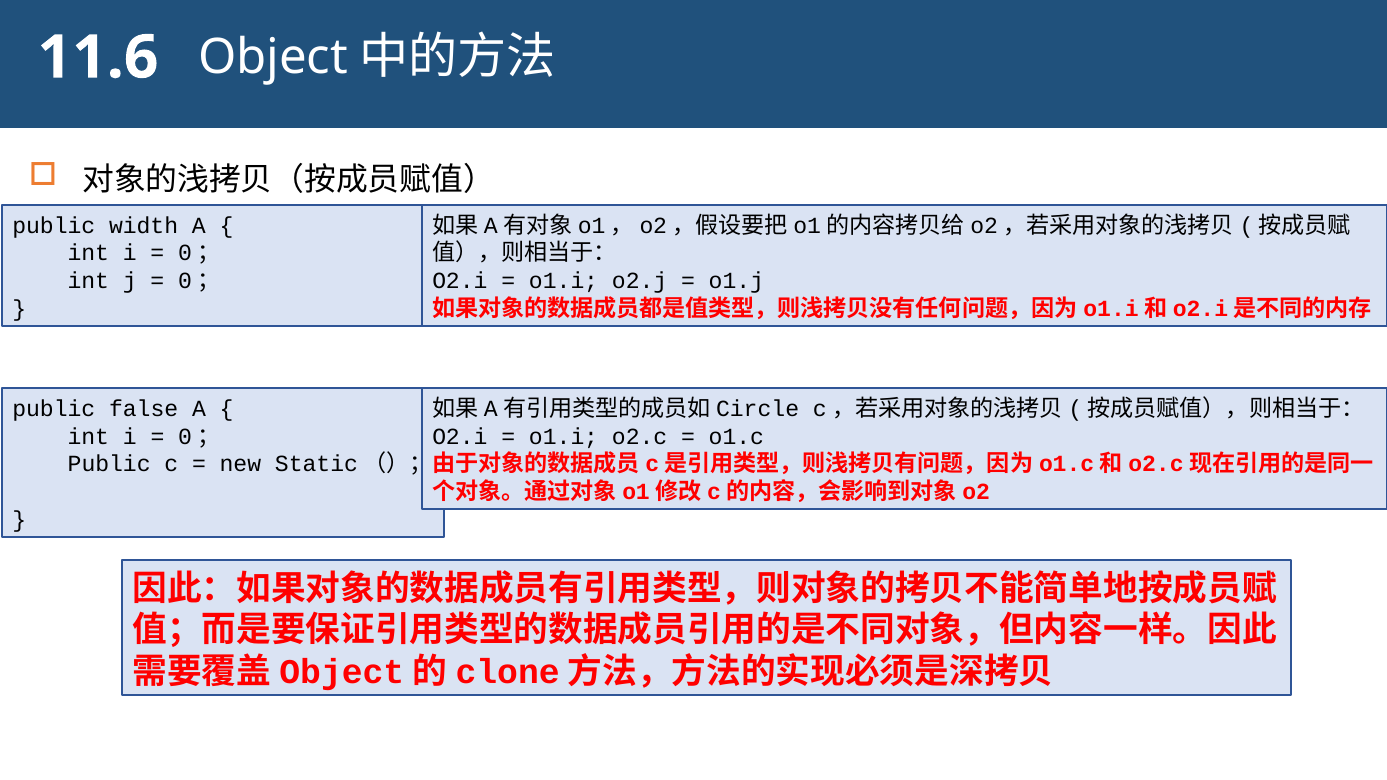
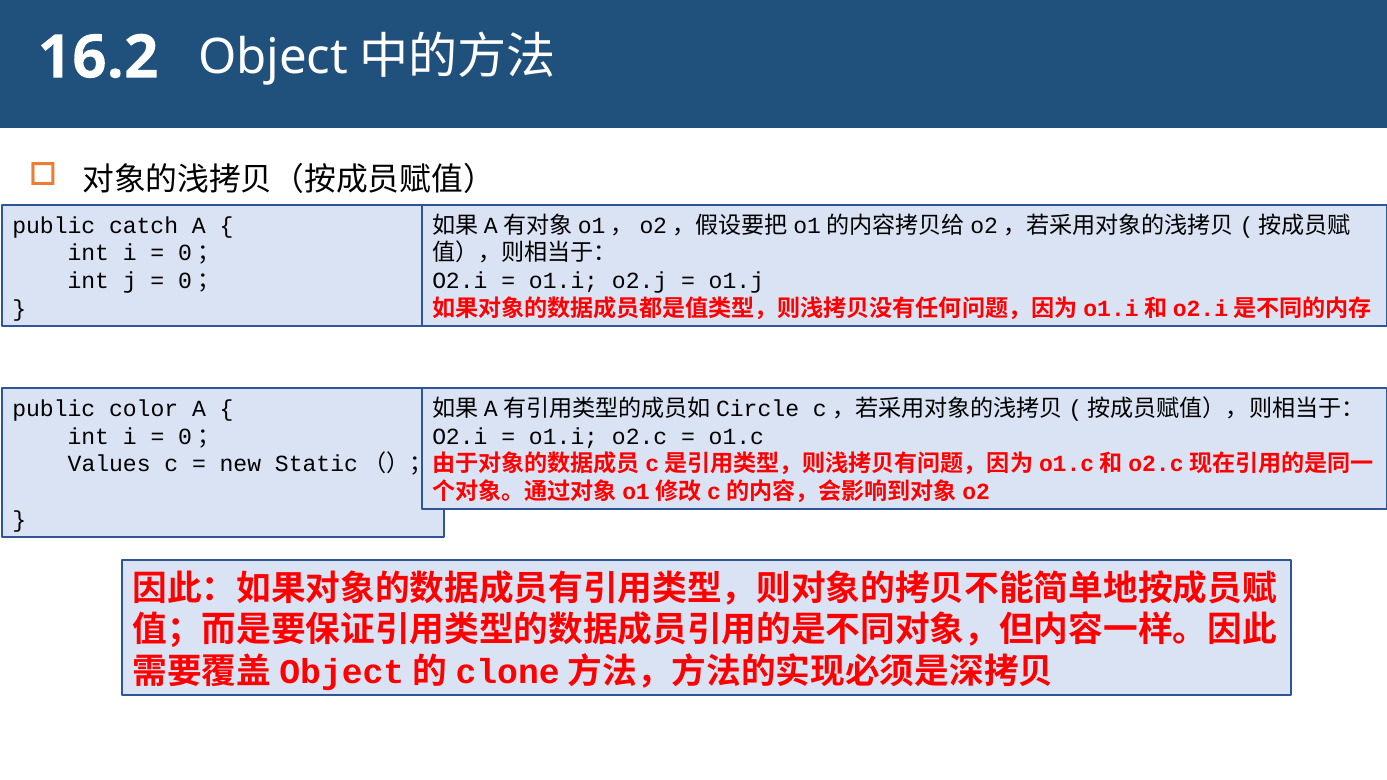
11.6: 11.6 -> 16.2 (98, 58)
width: width -> catch (144, 226)
false: false -> color (144, 409)
Public: Public -> Values (109, 464)
